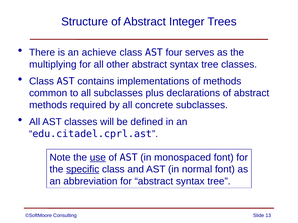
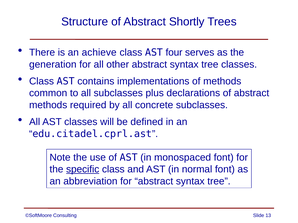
Integer: Integer -> Shortly (187, 22)
multiplying: multiplying -> generation (53, 65)
use underline: present -> none (98, 158)
